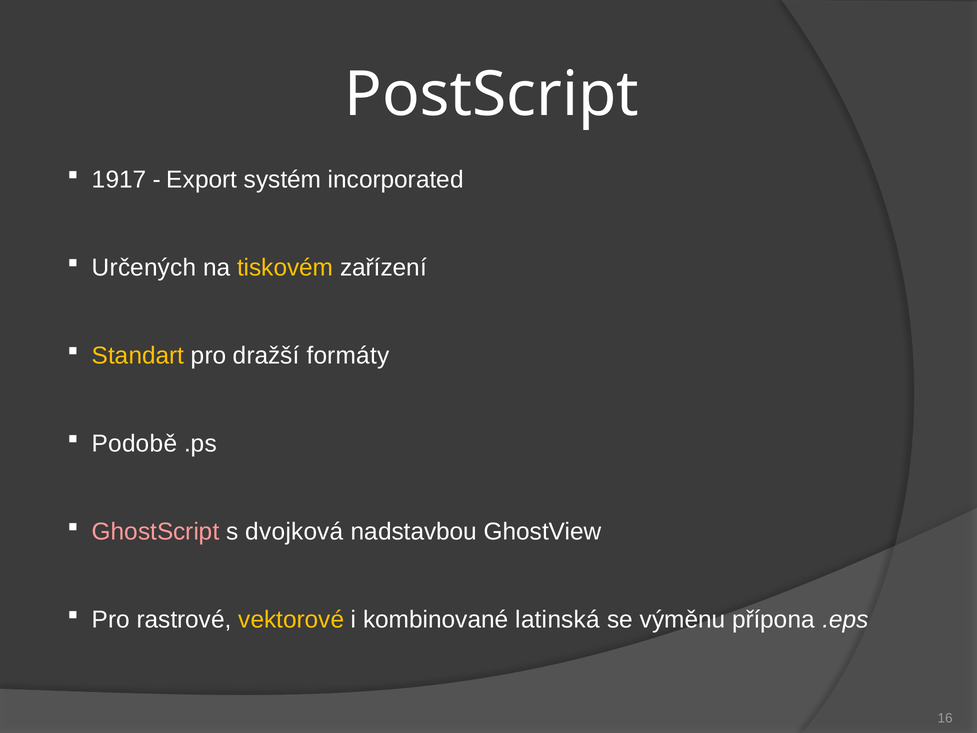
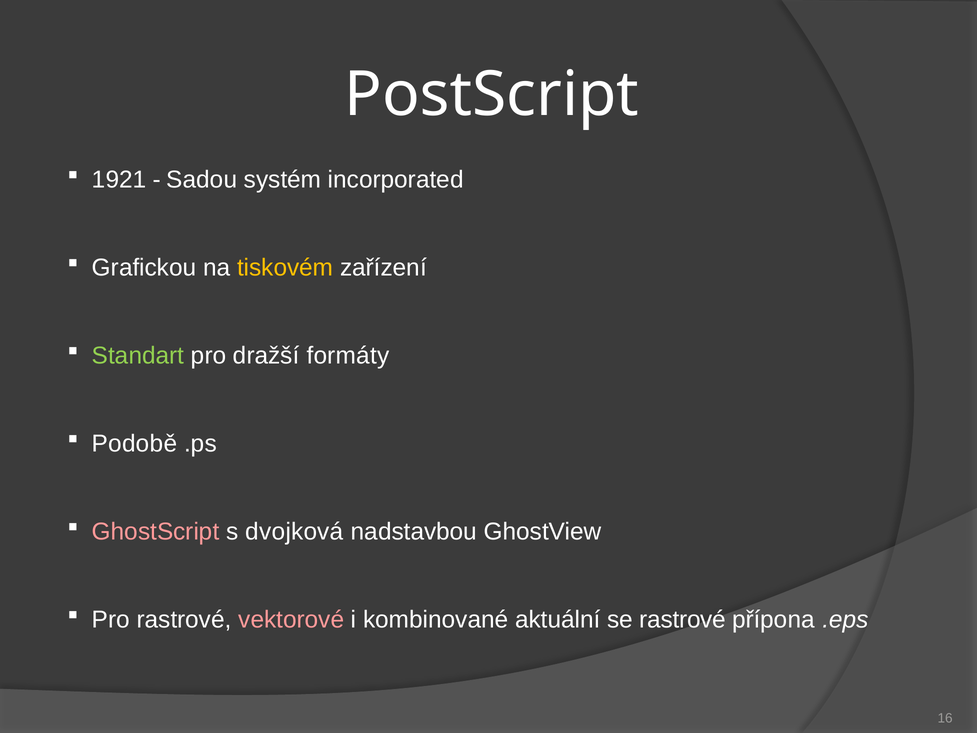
1917: 1917 -> 1921 (119, 180)
Export: Export -> Sadou (202, 180)
Určených: Určených -> Grafickou (144, 268)
Standart colour: yellow -> light green (138, 356)
vektorové colour: yellow -> pink (291, 619)
latinská: latinská -> aktuální (558, 619)
se výměnu: výměnu -> rastrové (683, 619)
